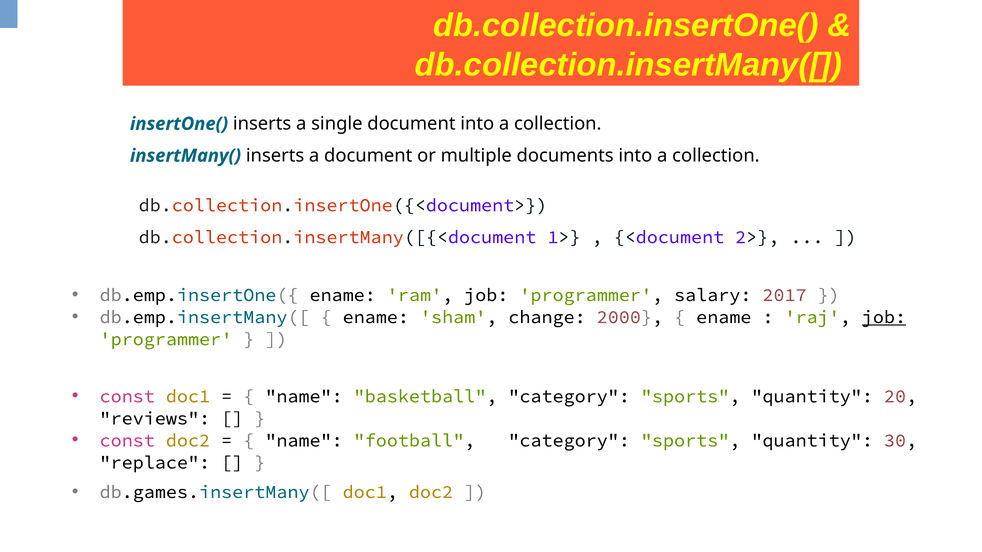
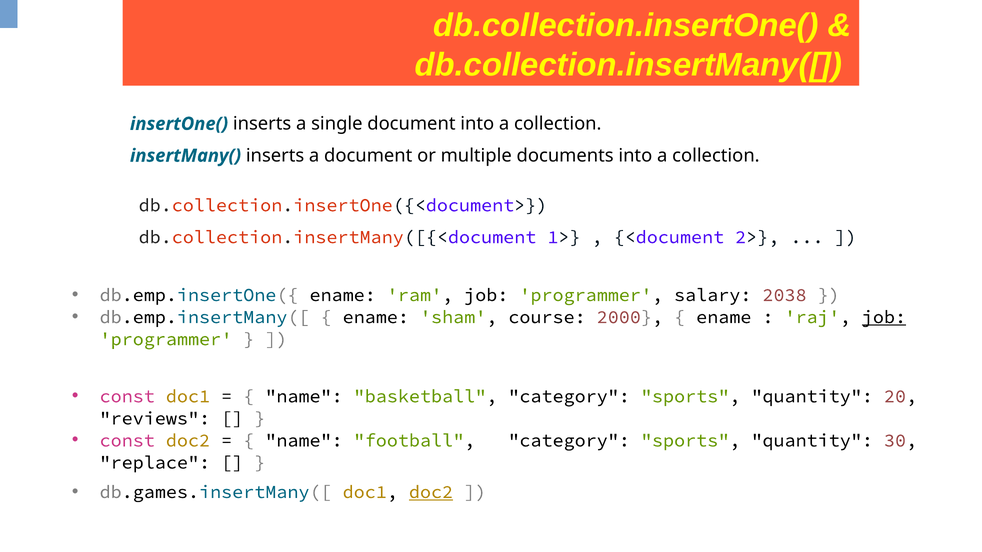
2017: 2017 -> 2038 (785, 295)
change: change -> course (547, 317)
doc2 underline: none -> present (431, 492)
